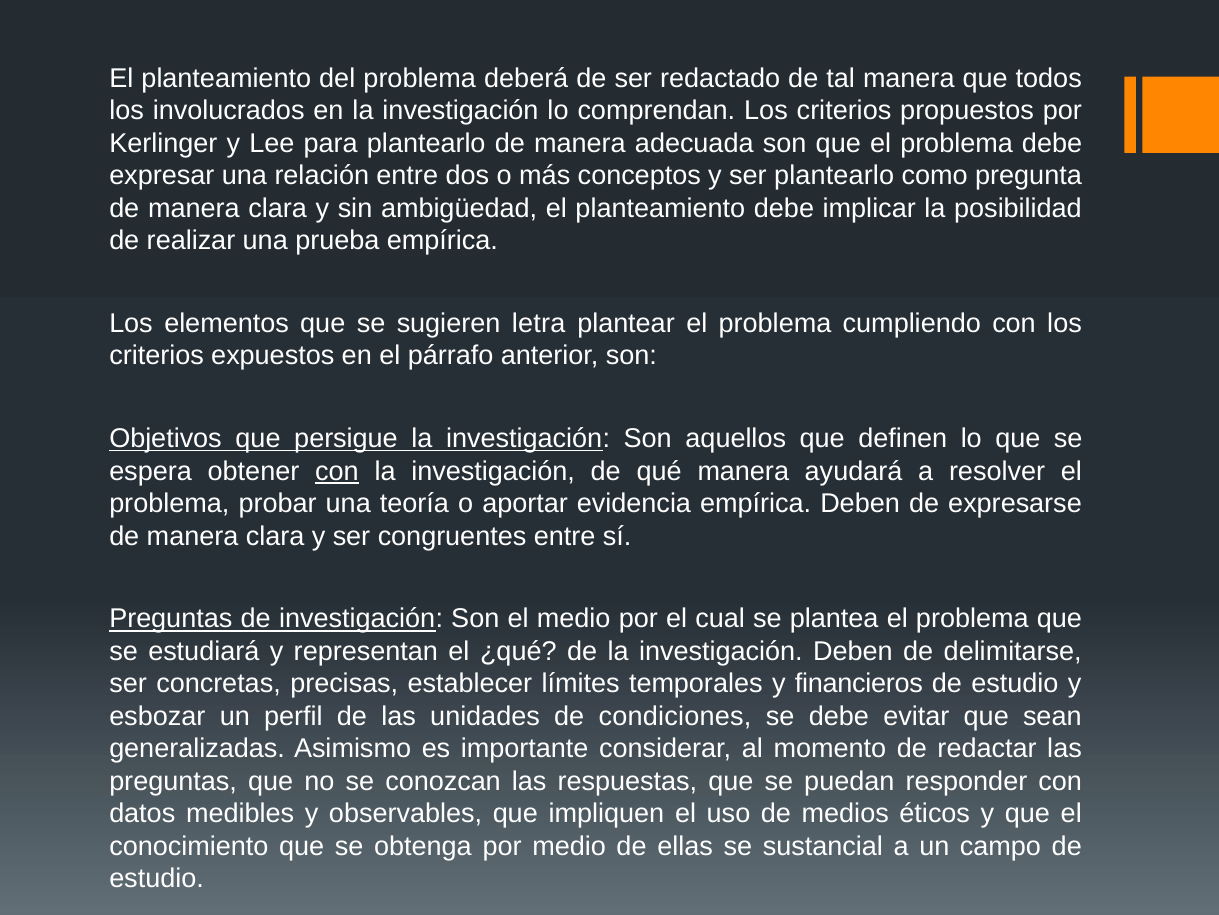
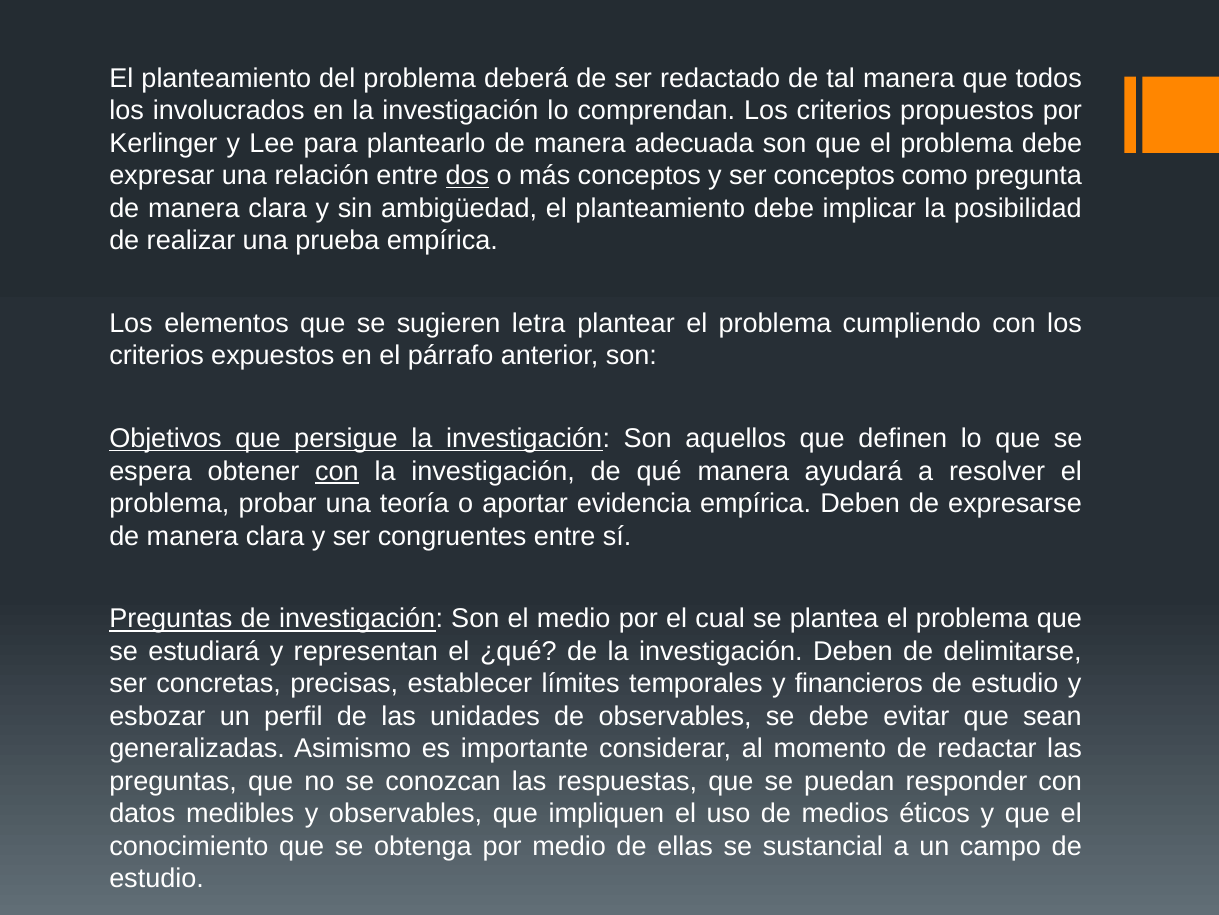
dos underline: none -> present (467, 176)
ser plantearlo: plantearlo -> conceptos (834, 176)
de condiciones: condiciones -> observables (675, 716)
